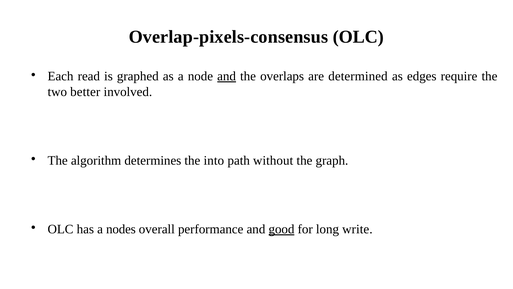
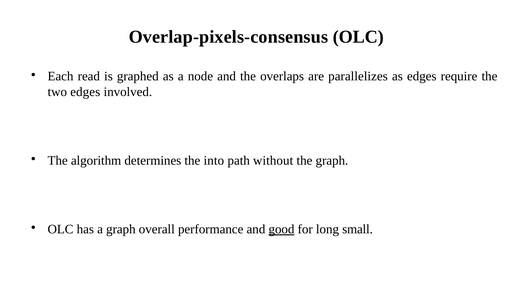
and underline: present -> none (227, 76)
determined: determined -> parallelizes (358, 76)
two better: better -> edges (85, 92)
a nodes: nodes -> graph (121, 229)
write: write -> small (358, 229)
